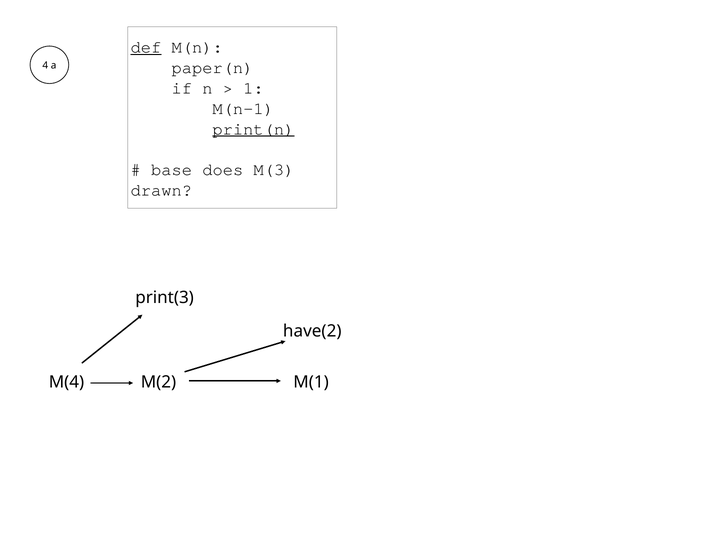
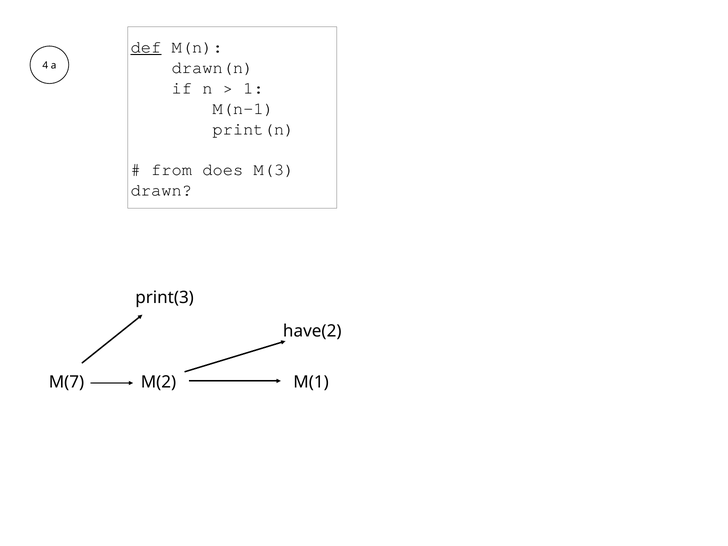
paper(n: paper(n -> drawn(n (213, 67)
print(n underline: present -> none (253, 129)
base: base -> from (172, 170)
M(4: M(4 -> M(7 (66, 382)
